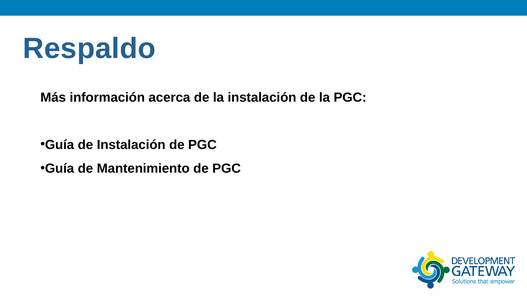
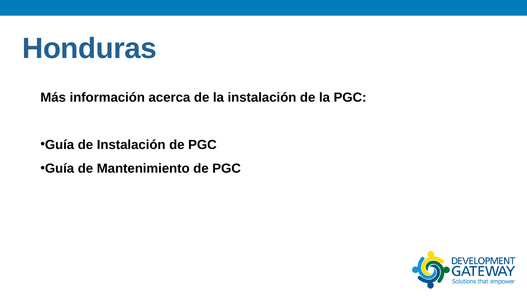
Respaldo: Respaldo -> Honduras (89, 49)
